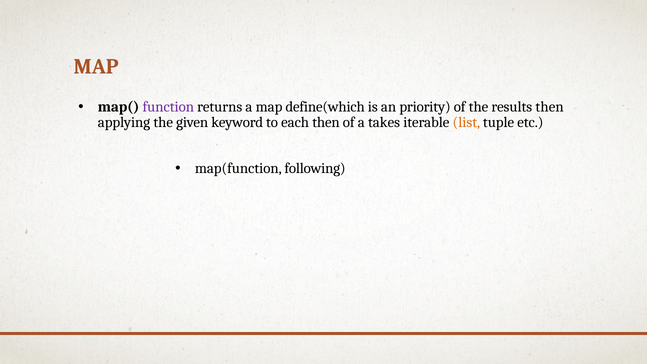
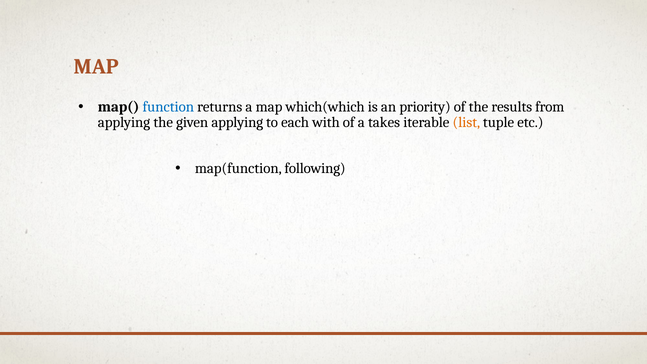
function colour: purple -> blue (168, 107)
define(which: define(which -> which(which (325, 107)
results then: then -> from (550, 107)
given keyword: keyword -> applying (237, 122)
each then: then -> with (326, 122)
